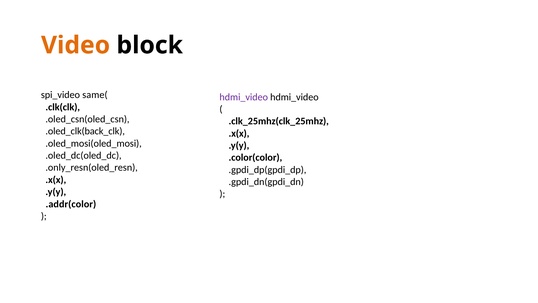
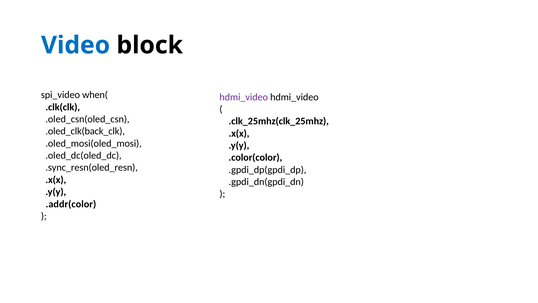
Video colour: orange -> blue (76, 45)
same(: same( -> when( (95, 95)
.only_resn(oled_resn: .only_resn(oled_resn -> .sync_resn(oled_resn (92, 167)
